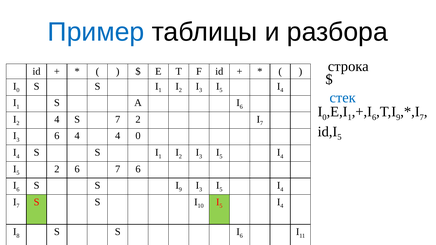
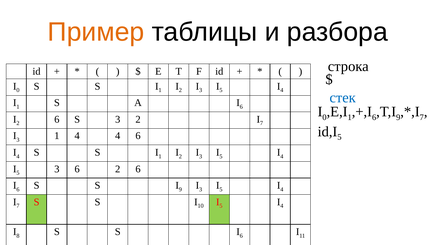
Пример colour: blue -> orange (96, 32)
4: 4 -> 6 (57, 119)
S 7: 7 -> 3 (118, 119)
3 6: 6 -> 1 (57, 136)
4 0: 0 -> 6 (138, 136)
5 2: 2 -> 3 (57, 169)
6 7: 7 -> 2 (118, 169)
